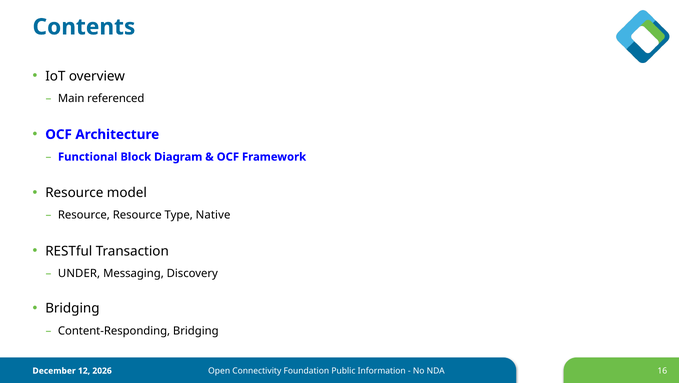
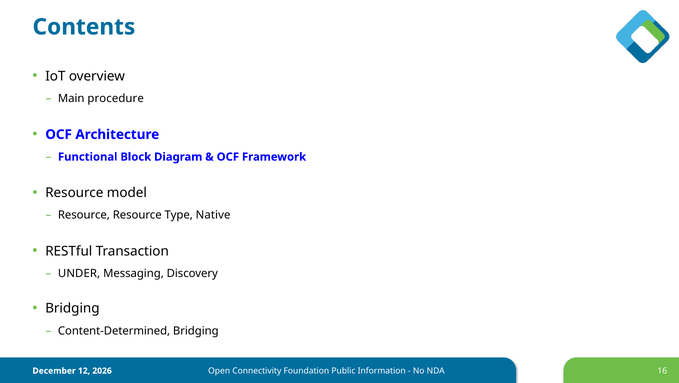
referenced: referenced -> procedure (116, 99)
Content-Responding: Content-Responding -> Content-Determined (114, 331)
